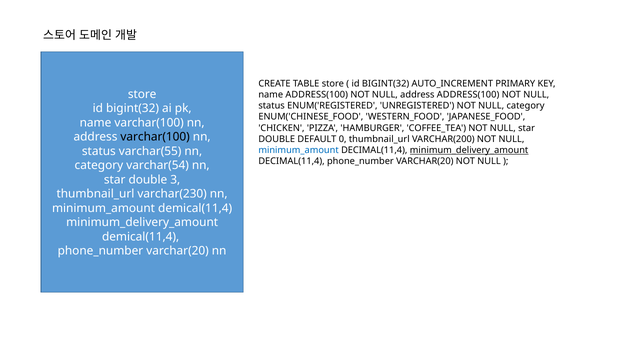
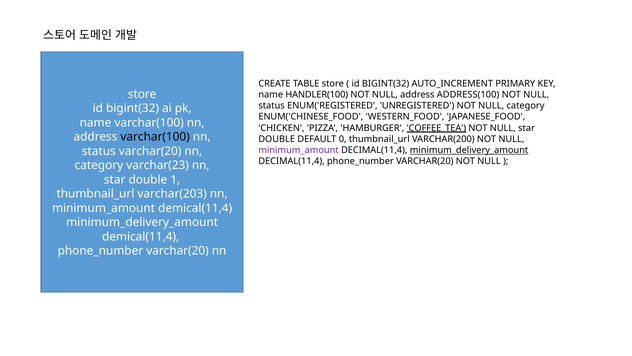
name ADDRESS(100: ADDRESS(100 -> HANDLER(100 (317, 95)
COFFEE_TEA underline: none -> present (436, 128)
minimum_amount colour: blue -> purple (299, 150)
status varchar(55: varchar(55 -> varchar(20 (150, 151)
varchar(54: varchar(54 -> varchar(23 (158, 165)
3: 3 -> 1 (175, 180)
varchar(230: varchar(230 -> varchar(203 (172, 194)
